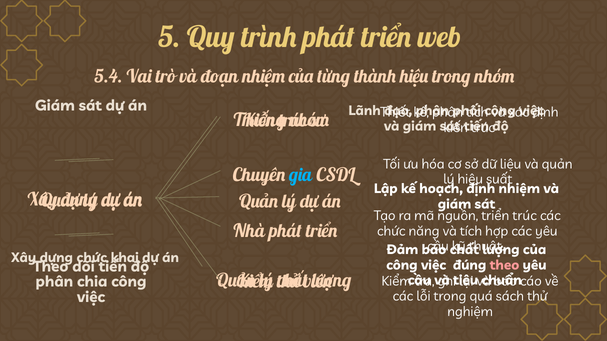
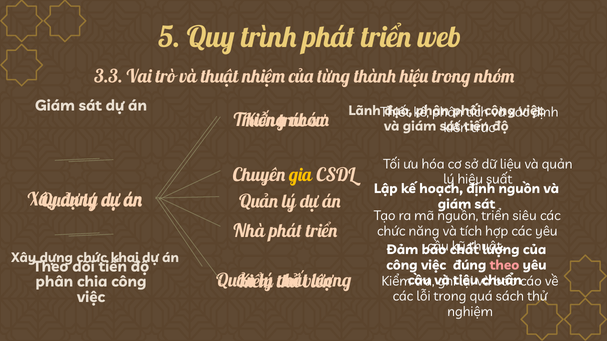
5.4: 5.4 -> 3.3 (108, 77)
và đoạn: đoạn -> thuật (220, 77)
gia colour: light blue -> yellow (301, 175)
định nhiệm: nhiệm -> nguồn (519, 189)
triển trúc: trúc -> siêu (525, 216)
